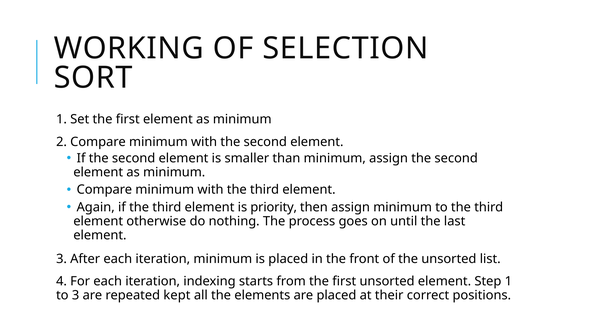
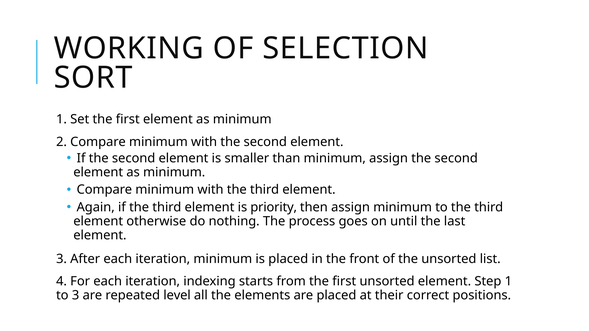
kept: kept -> level (177, 295)
